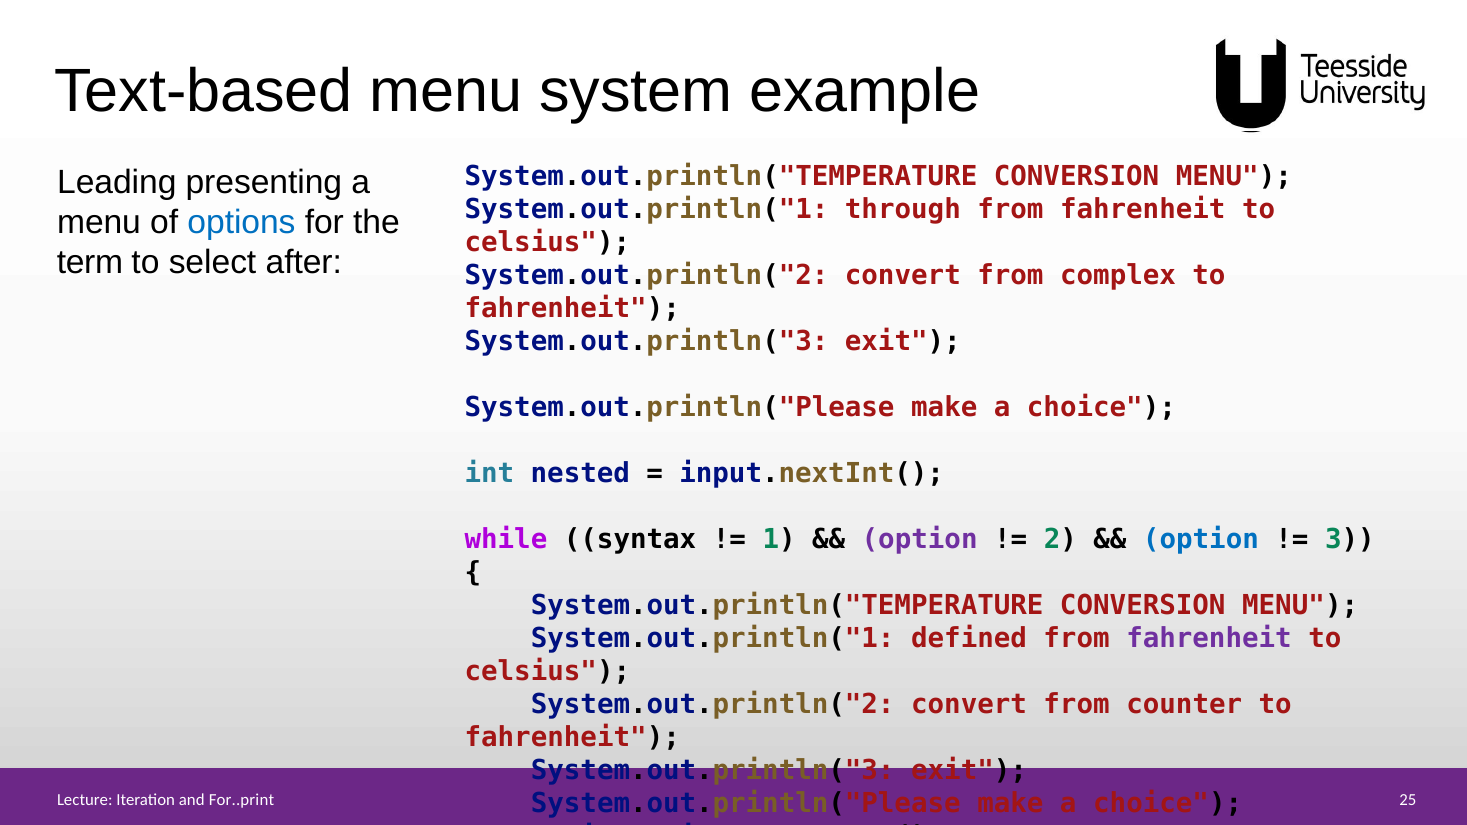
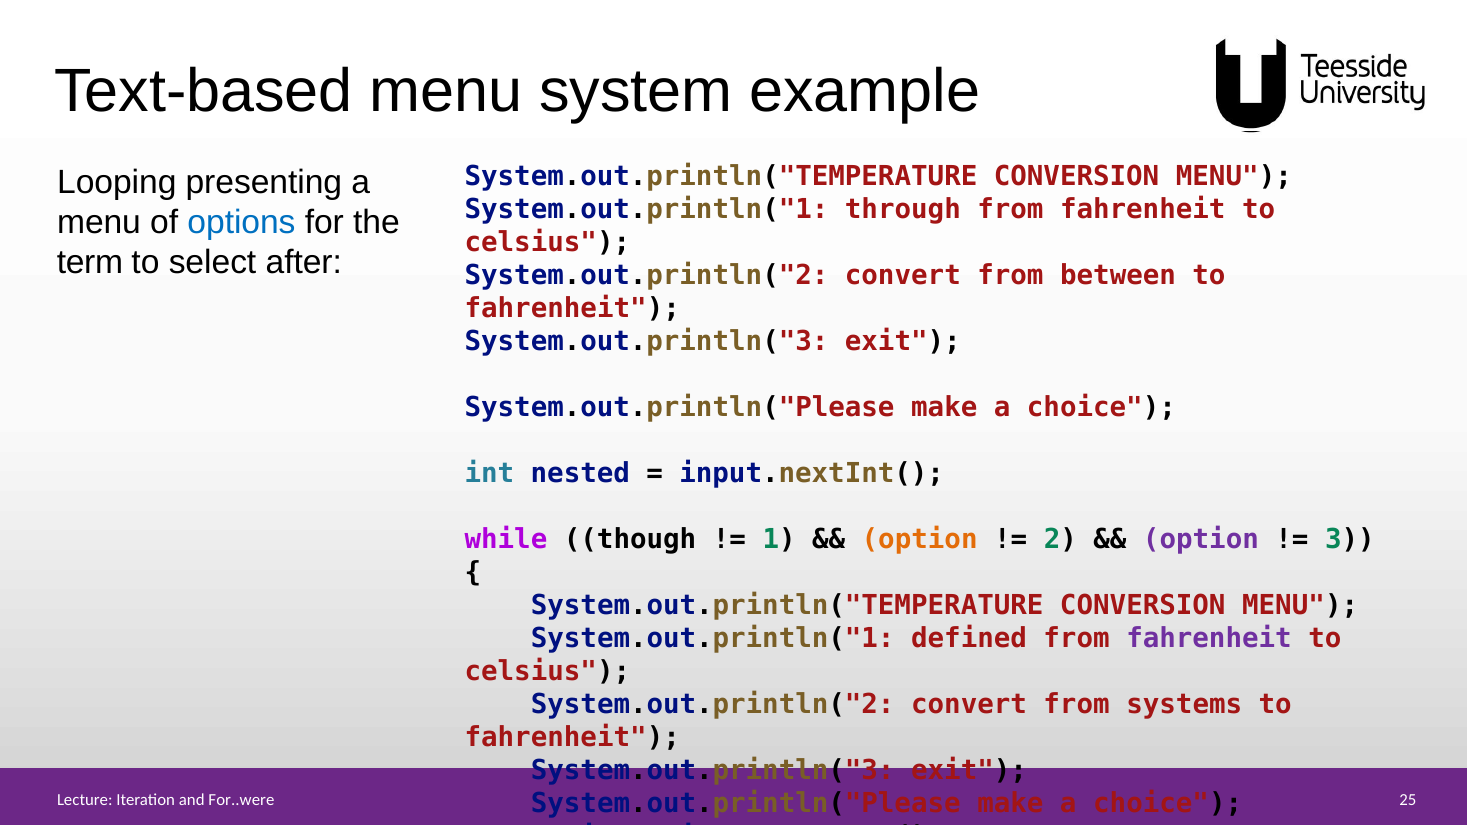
Leading: Leading -> Looping (117, 182)
complex: complex -> between (1118, 276)
syntax: syntax -> though (630, 540)
option colour: purple -> orange (920, 540)
option colour: blue -> purple (1201, 540)
counter: counter -> systems (1184, 705)
For..print: For..print -> For..were (241, 801)
